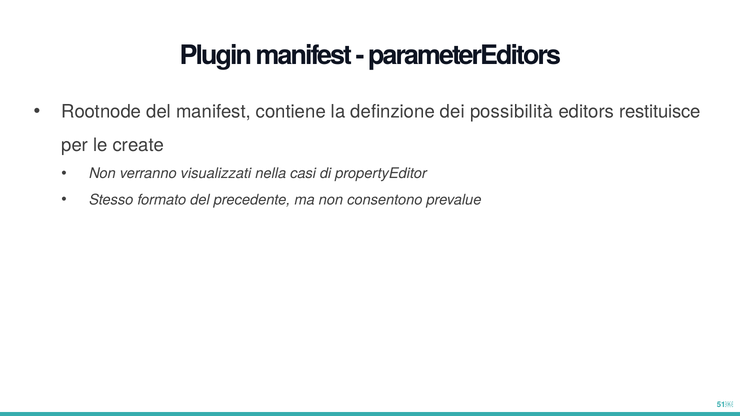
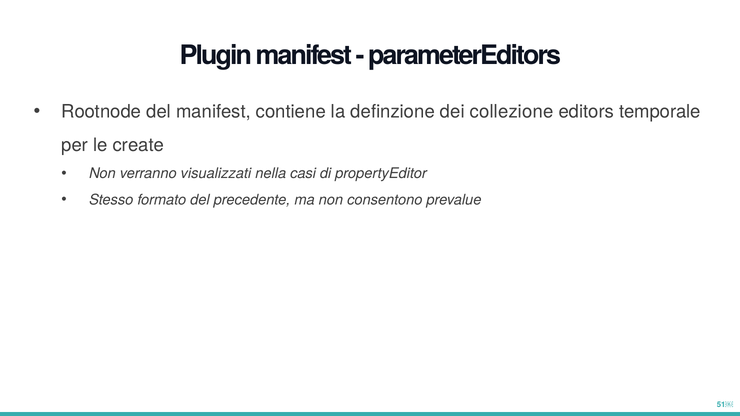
possibilità: possibilità -> collezione (512, 112)
restituisce: restituisce -> temporale (660, 112)
